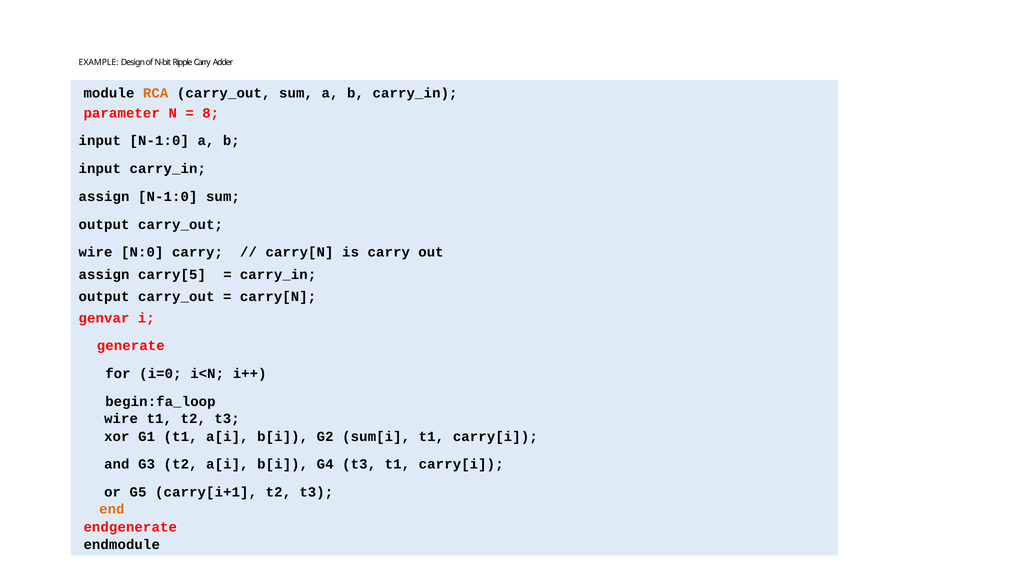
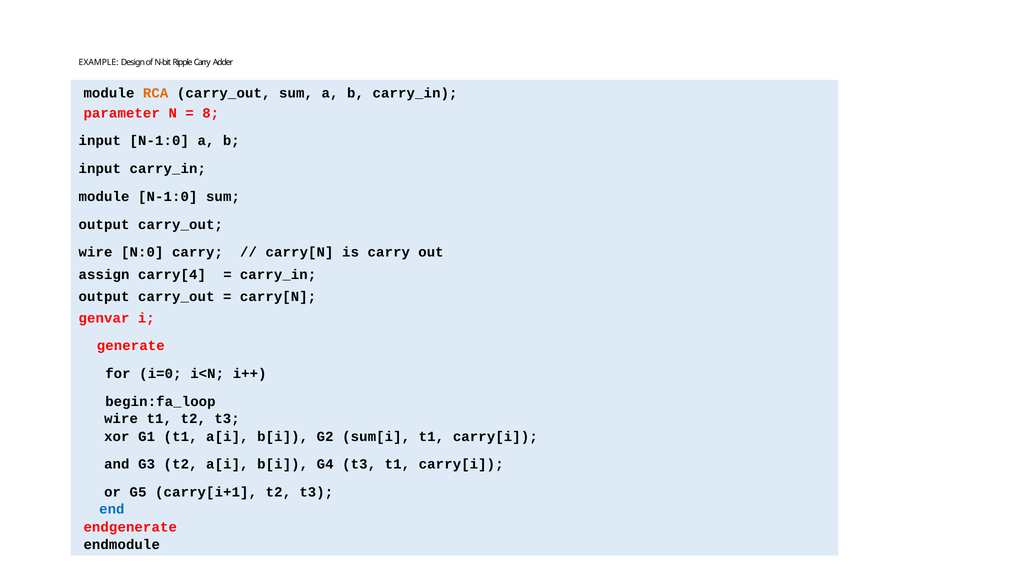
assign: assign -> module (104, 197)
carry[5: carry[5 -> carry[4 (172, 275)
end colour: orange -> blue (112, 509)
